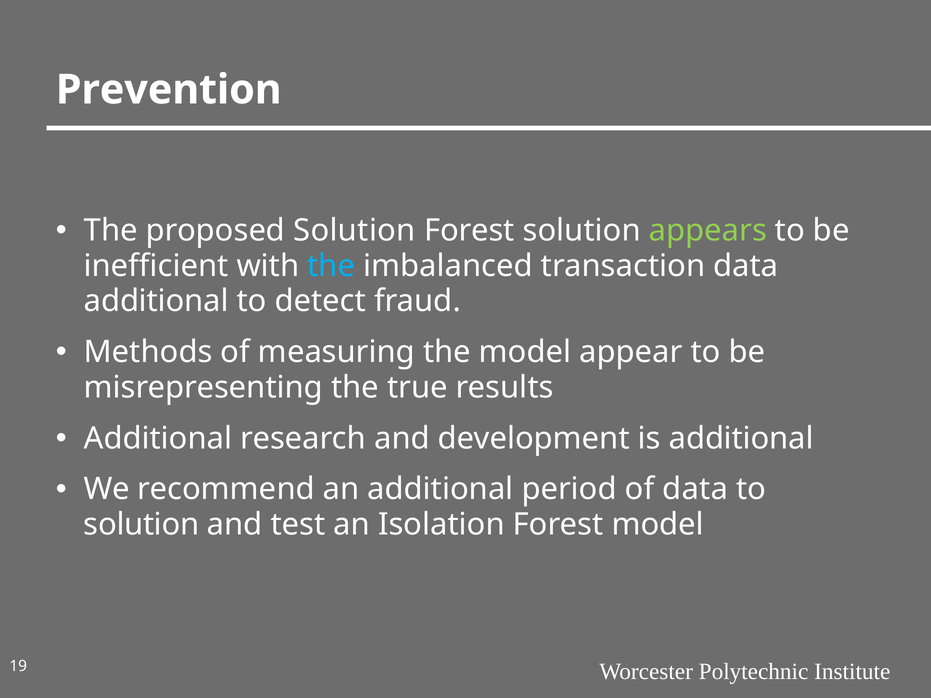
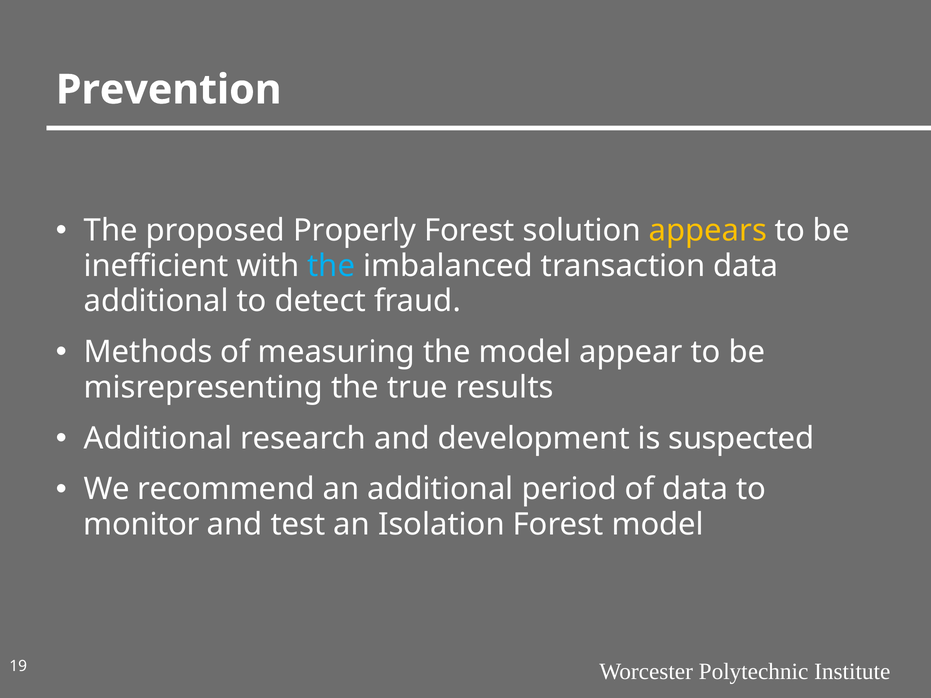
proposed Solution: Solution -> Properly (355, 231)
appears colour: light green -> yellow (708, 231)
is additional: additional -> suspected (741, 438)
solution: solution -> monitor (141, 525)
